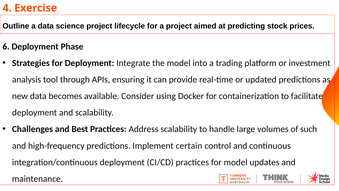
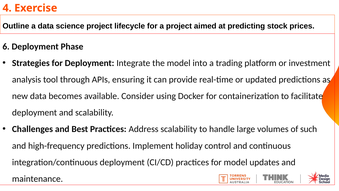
certain: certain -> holiday (189, 145)
